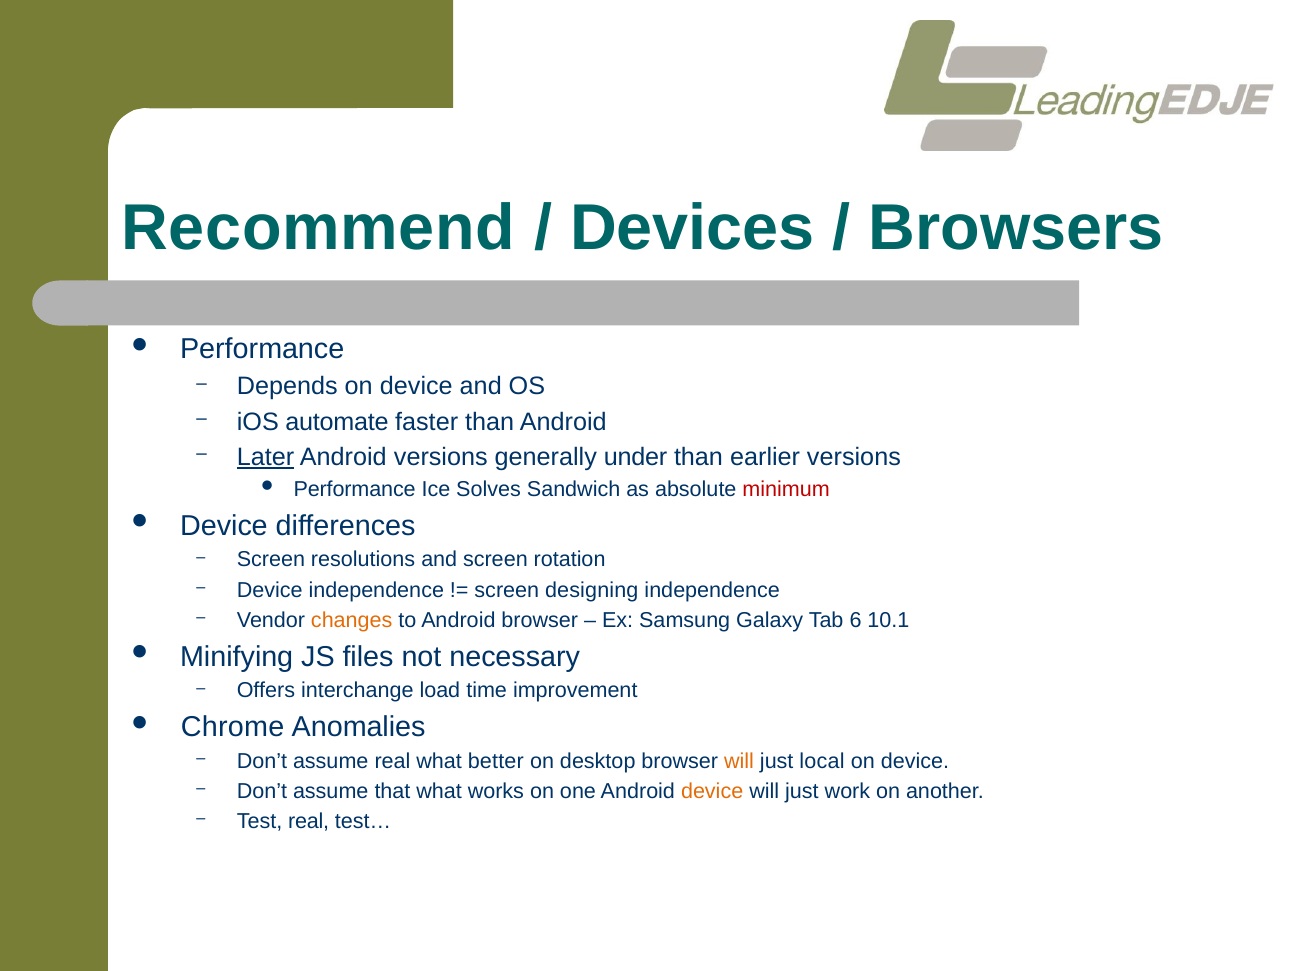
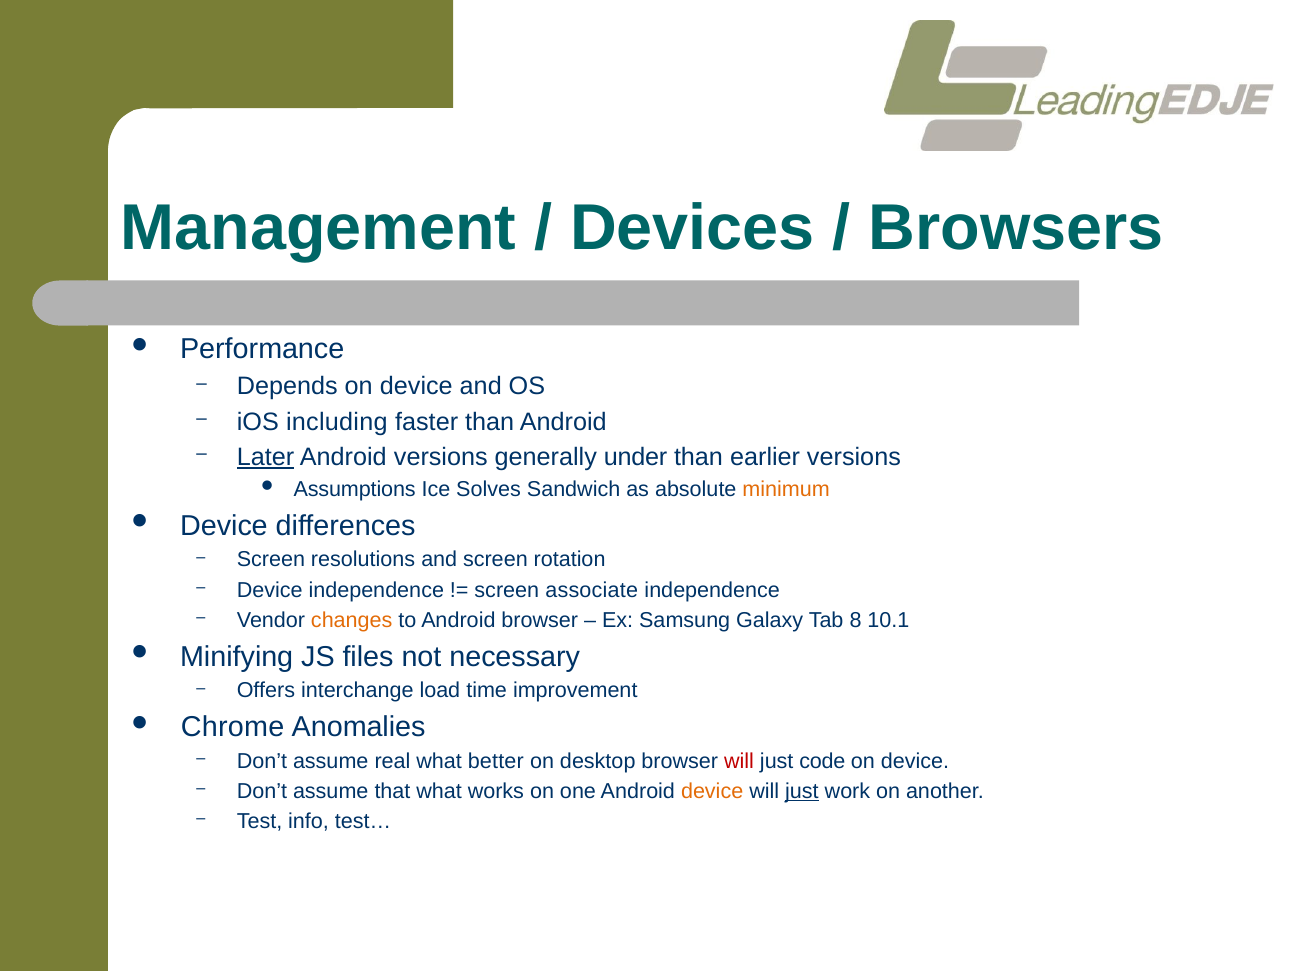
Recommend: Recommend -> Management (319, 228)
automate: automate -> including (337, 422)
Performance: Performance -> Assumptions (355, 489)
minimum colour: red -> orange (786, 489)
designing: designing -> associate (592, 590)
6: 6 -> 8 (856, 620)
will colour: orange -> red (739, 761)
local: local -> code (822, 761)
just underline: none -> present (802, 792)
Test real: real -> info (309, 822)
